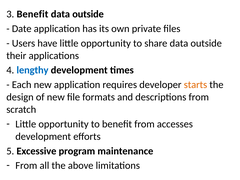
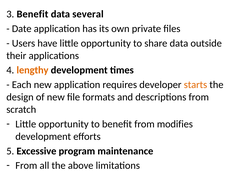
outside: outside -> several (88, 14)
lengthy colour: blue -> orange (33, 70)
accesses: accesses -> modifies (175, 124)
